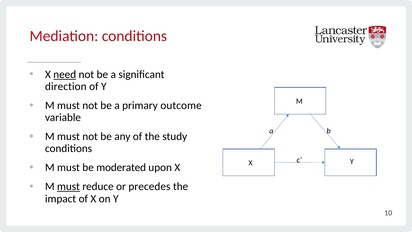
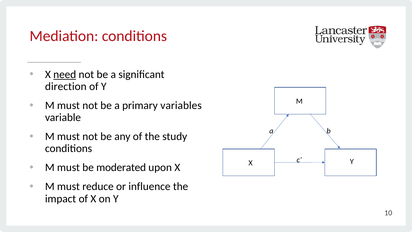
outcome: outcome -> variables (181, 105)
must underline: present -> none (68, 186)
precedes: precedes -> influence (149, 186)
